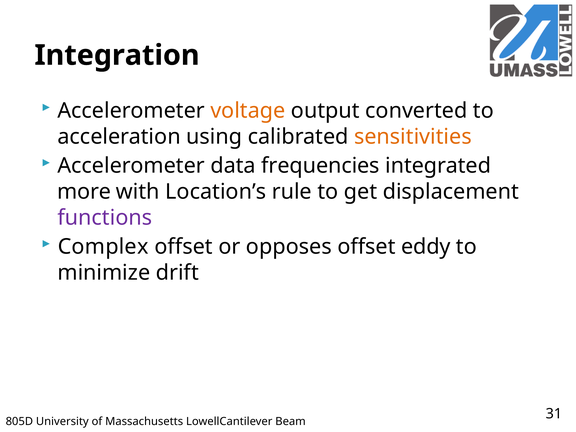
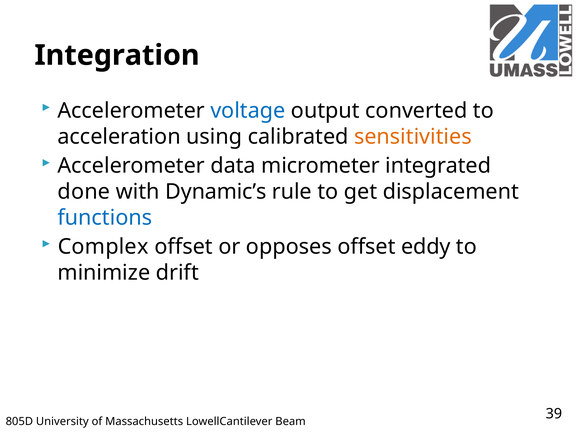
voltage colour: orange -> blue (248, 111)
frequencies: frequencies -> micrometer (320, 166)
more: more -> done (84, 192)
Location’s: Location’s -> Dynamic’s (216, 192)
functions colour: purple -> blue (105, 218)
31: 31 -> 39 (554, 414)
